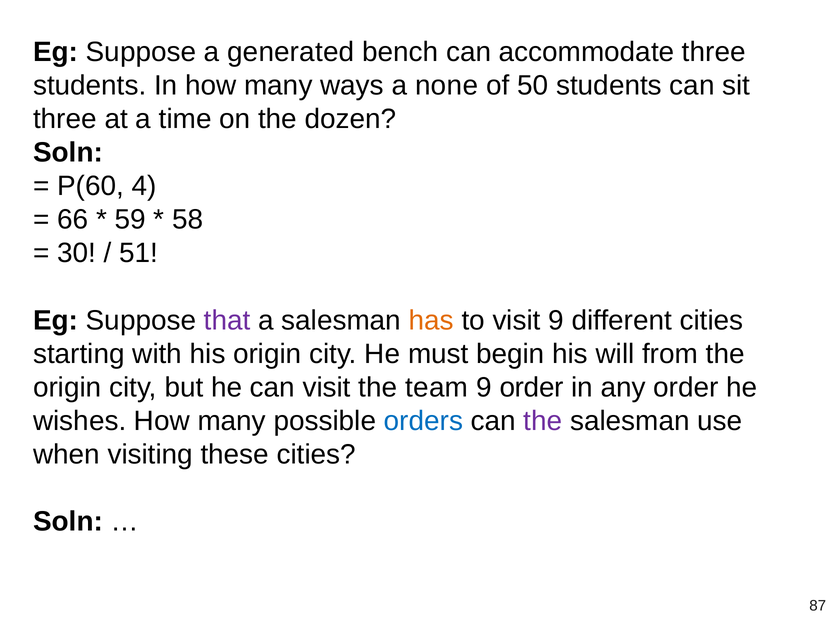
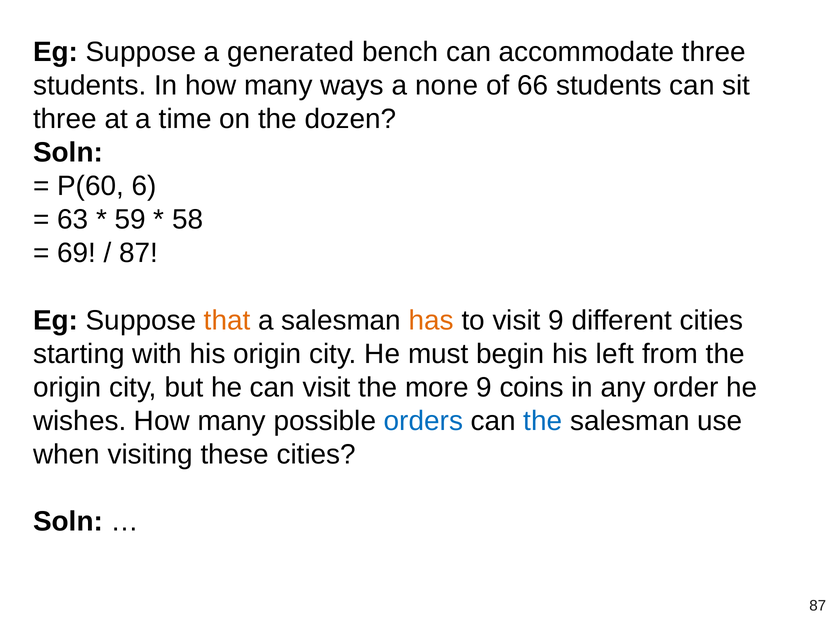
50: 50 -> 66 (533, 85)
4: 4 -> 6 (144, 186)
66: 66 -> 63 (73, 220)
30: 30 -> 69 (77, 253)
51: 51 -> 87 (139, 253)
that colour: purple -> orange (227, 320)
will: will -> left (615, 354)
team: team -> more (437, 387)
9 order: order -> coins (532, 387)
the colour: purple -> blue (543, 421)
